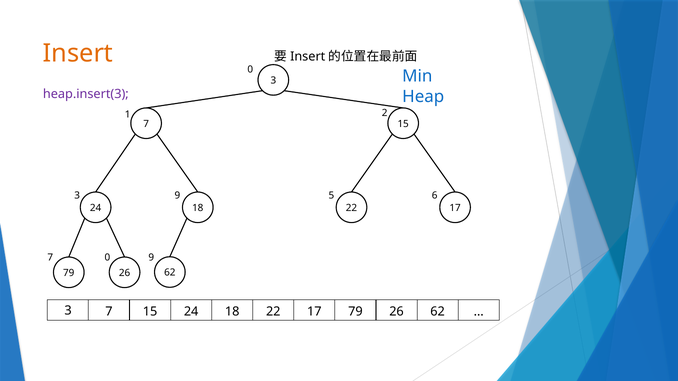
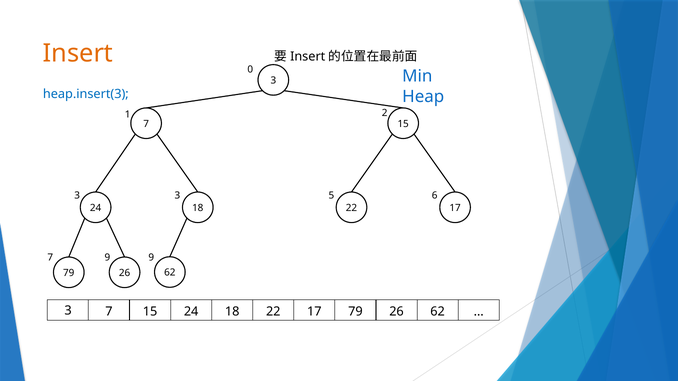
heap.insert(3 colour: purple -> blue (86, 94)
9: 9 -> 3 (177, 195)
7 0: 0 -> 9 (107, 258)
